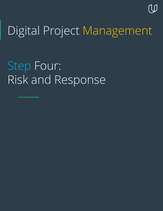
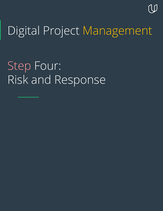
Step colour: light blue -> pink (19, 66)
